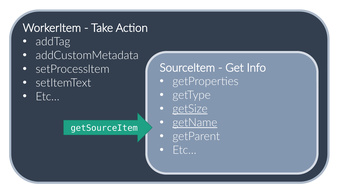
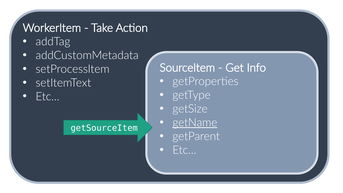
getSize underline: present -> none (190, 109)
